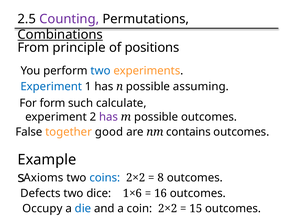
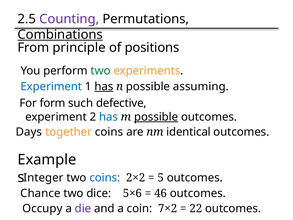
two colour: blue -> green (101, 71)
has underline: none -> present (104, 86)
calculate: calculate -> defective (121, 103)
has colour: purple -> blue (109, 117)
possible underline: none -> present (156, 117)
False: False -> Days (29, 132)
together good: good -> coins (109, 132)
contains: contains -> identical (188, 132)
Axioms: Axioms -> Integer (43, 178)
8: 8 -> 5 (161, 178)
Defects: Defects -> Chance (40, 193)
1×6: 1×6 -> 5×6 (132, 193)
16: 16 -> 46 (161, 193)
die colour: blue -> purple (83, 208)
coin 2×2: 2×2 -> 7×2 (168, 208)
15: 15 -> 22 (196, 208)
